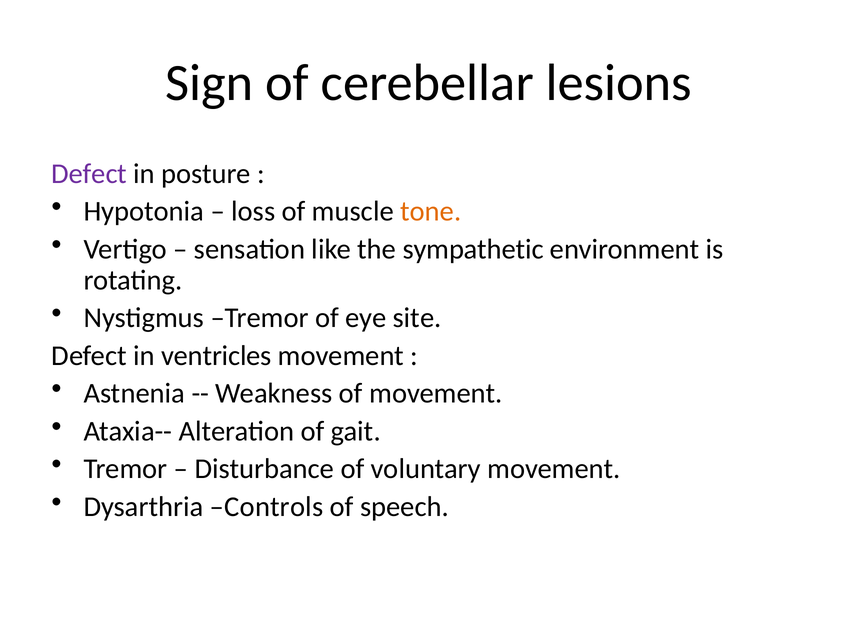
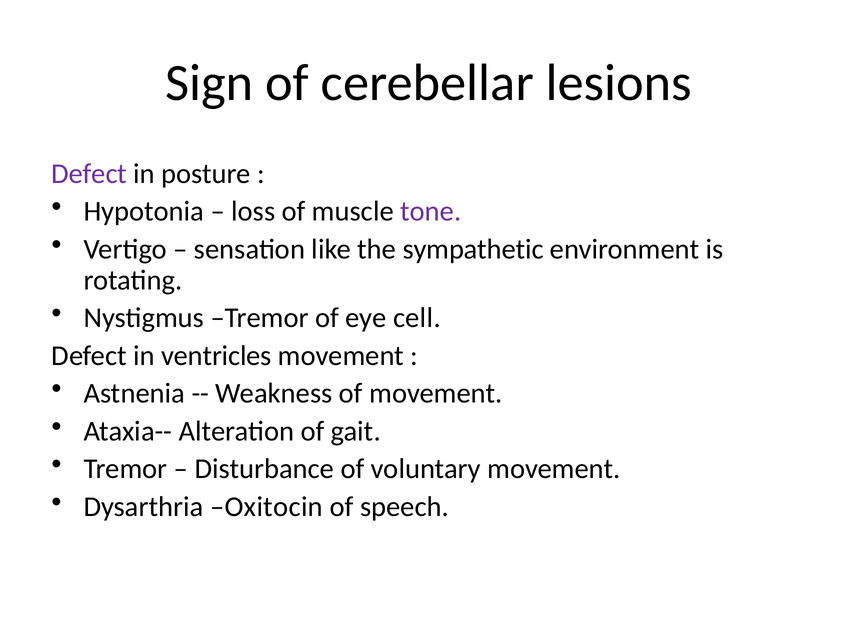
tone colour: orange -> purple (431, 211)
site: site -> cell (417, 318)
Controls: Controls -> Oxitocin (267, 506)
